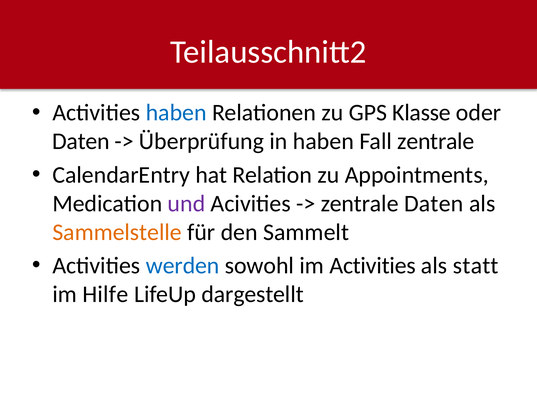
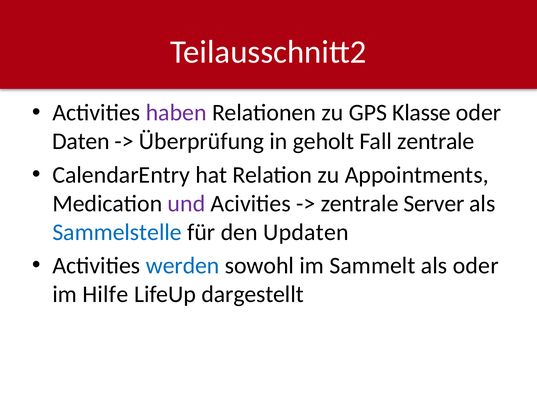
haben colour: blue -> purple (176, 113)
in haben: haben -> geholt (323, 141)
zentrale Daten: Daten -> Server (434, 203)
Sammelstelle colour: orange -> blue (117, 232)
Sammelt: Sammelt -> Updaten (306, 232)
im Activities: Activities -> Sammelt (372, 265)
als statt: statt -> oder (476, 265)
